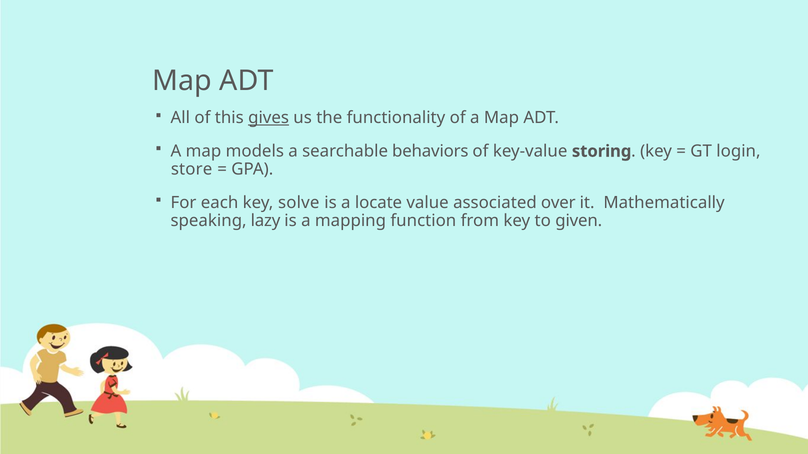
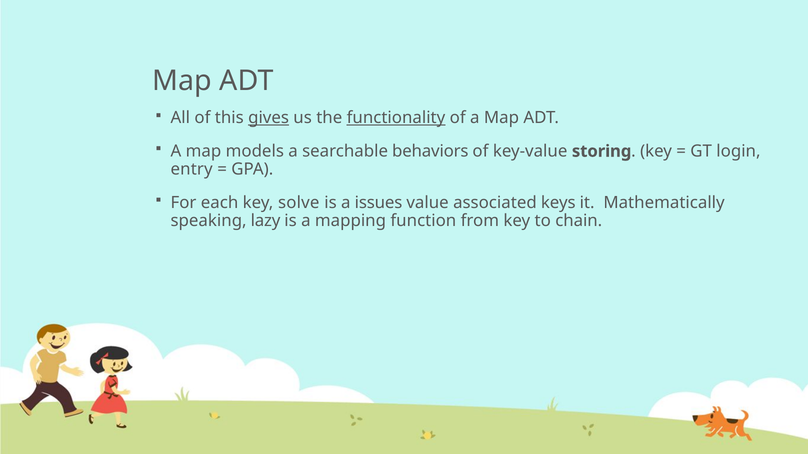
functionality underline: none -> present (396, 118)
store: store -> entry (192, 170)
locate: locate -> issues (379, 203)
over: over -> keys (558, 203)
given: given -> chain (579, 221)
